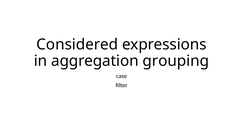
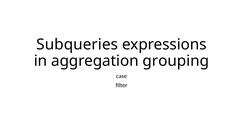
Considered: Considered -> Subqueries (77, 44)
